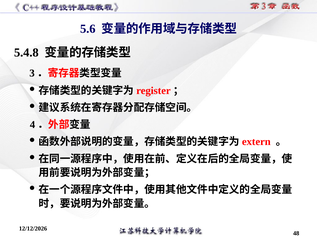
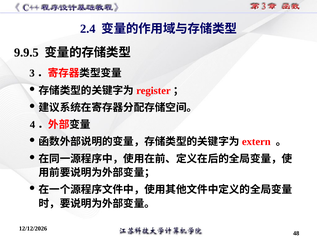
5.6: 5.6 -> 2.4 (88, 29)
5.4.8: 5.4.8 -> 9.9.5 (26, 53)
